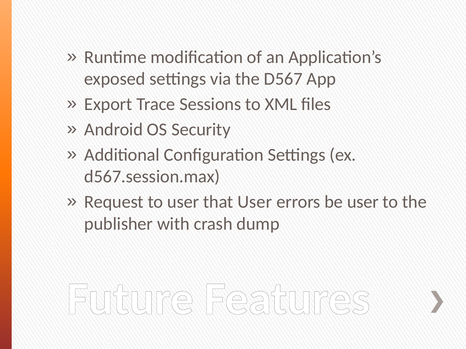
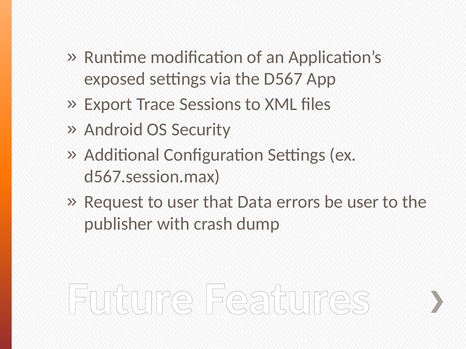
that User: User -> Data (255, 202)
